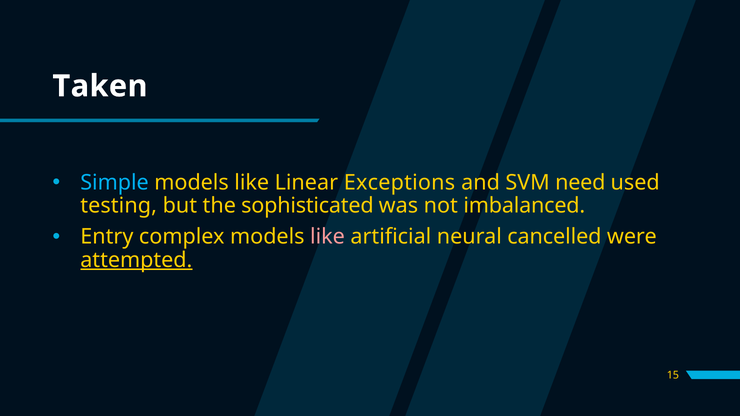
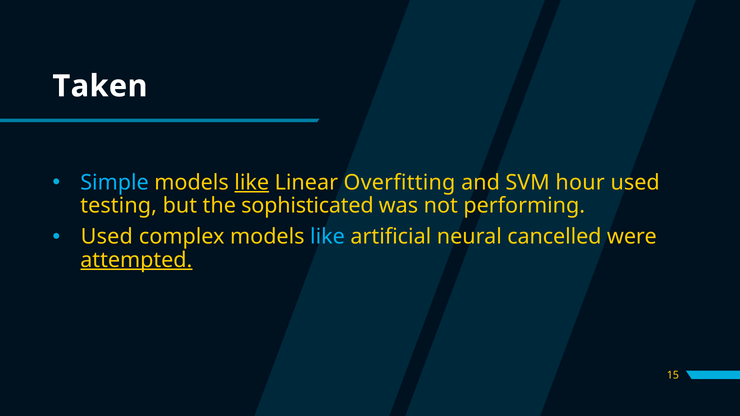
like underline: none -> present (252, 183)
Exceptions: Exceptions -> Overfitting (399, 183)
need: need -> hour (580, 183)
imbalanced: imbalanced -> performing (524, 206)
Entry: Entry -> Used (107, 237)
like colour: pink -> light blue (328, 237)
